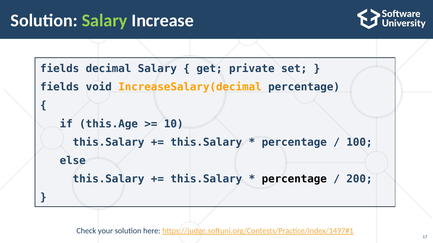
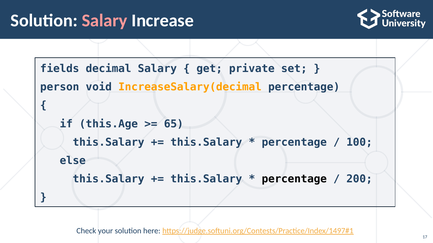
Salary colour: light green -> pink (105, 21)
fields: fields -> person (60, 87)
10: 10 -> 65 (174, 124)
